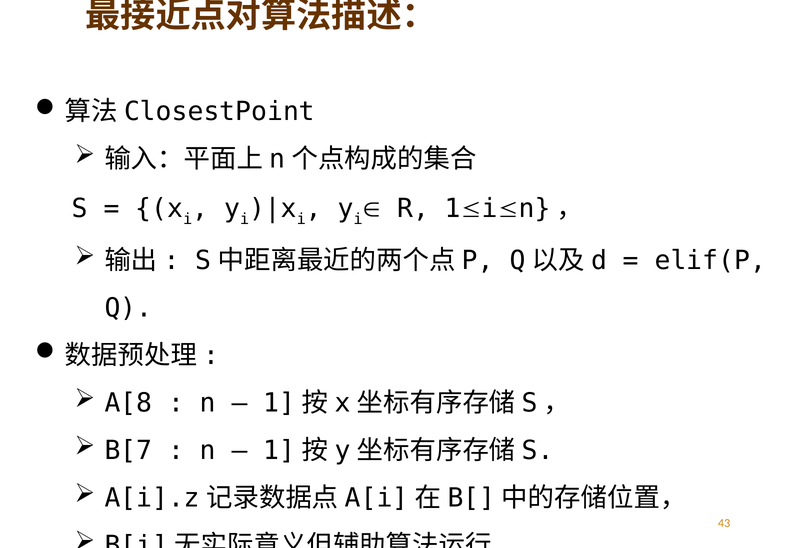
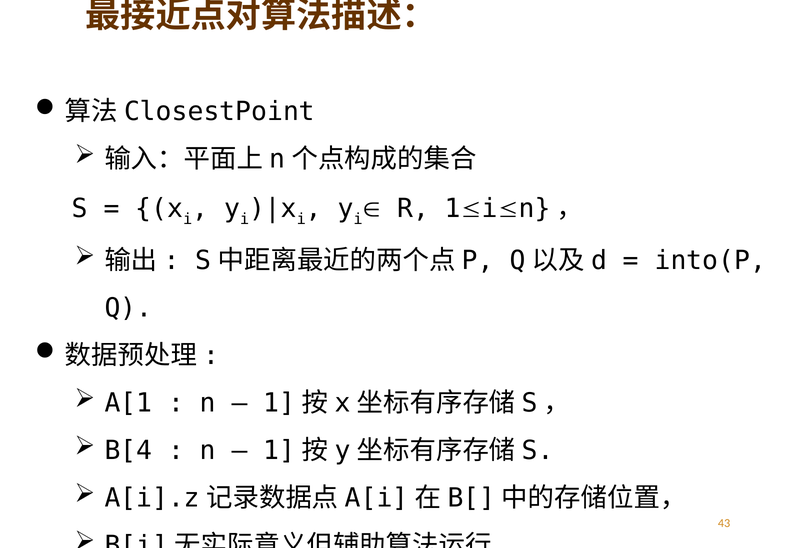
elif(P: elif(P -> into(P (710, 261)
A[8: A[8 -> A[1 (128, 403)
B[7: B[7 -> B[4 (128, 451)
